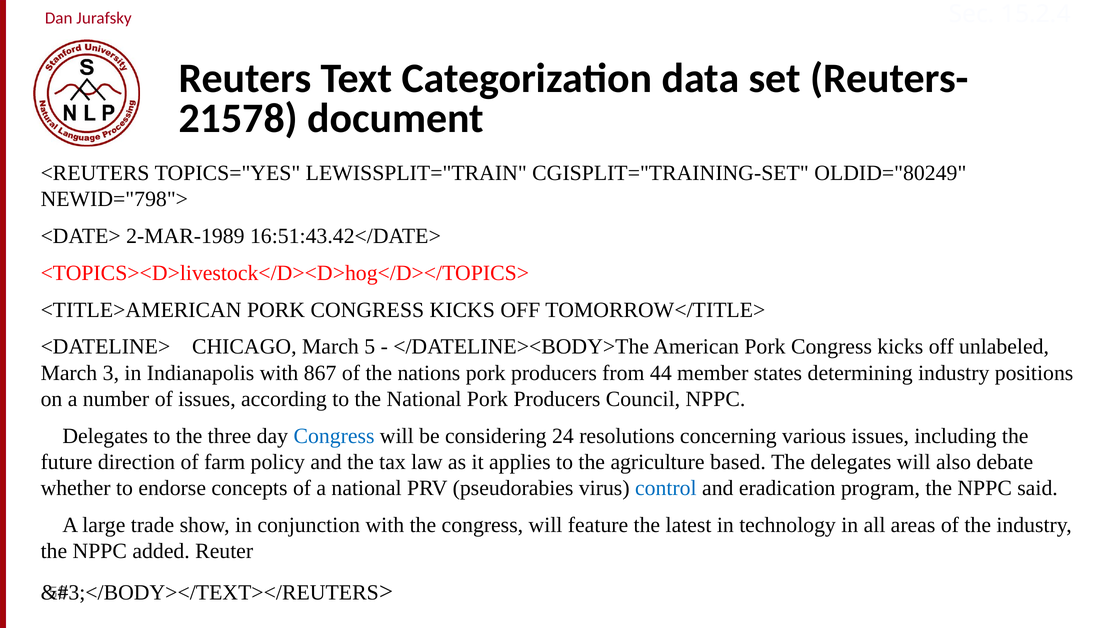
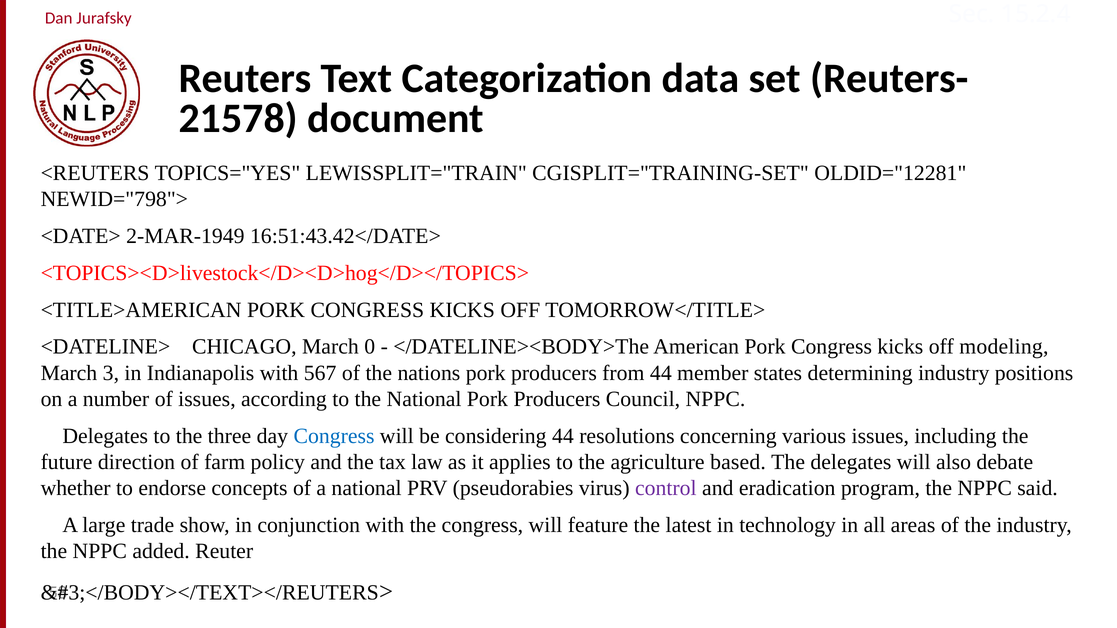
OLDID="80249: OLDID="80249 -> OLDID="12281 (890, 173)
2-MAR-1989: 2-MAR-1989 -> 2-MAR-1949 (185, 236)
5: 5 -> 0 (370, 347)
unlabeled: unlabeled -> modeling (1004, 347)
867: 867 -> 567 (320, 373)
considering 24: 24 -> 44 (563, 436)
control colour: blue -> purple (666, 488)
